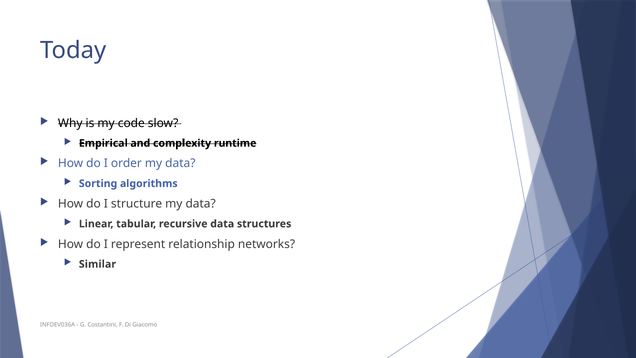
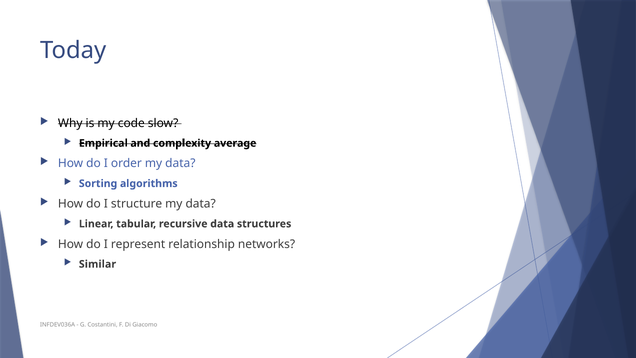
runtime: runtime -> average (235, 143)
